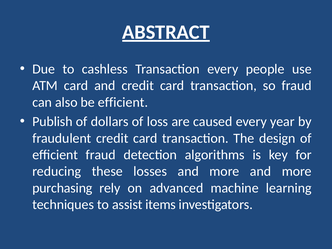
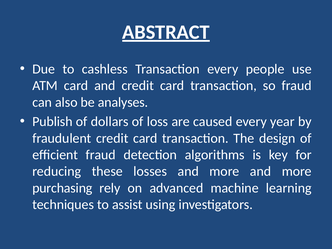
be efficient: efficient -> analyses (123, 102)
items: items -> using (161, 205)
